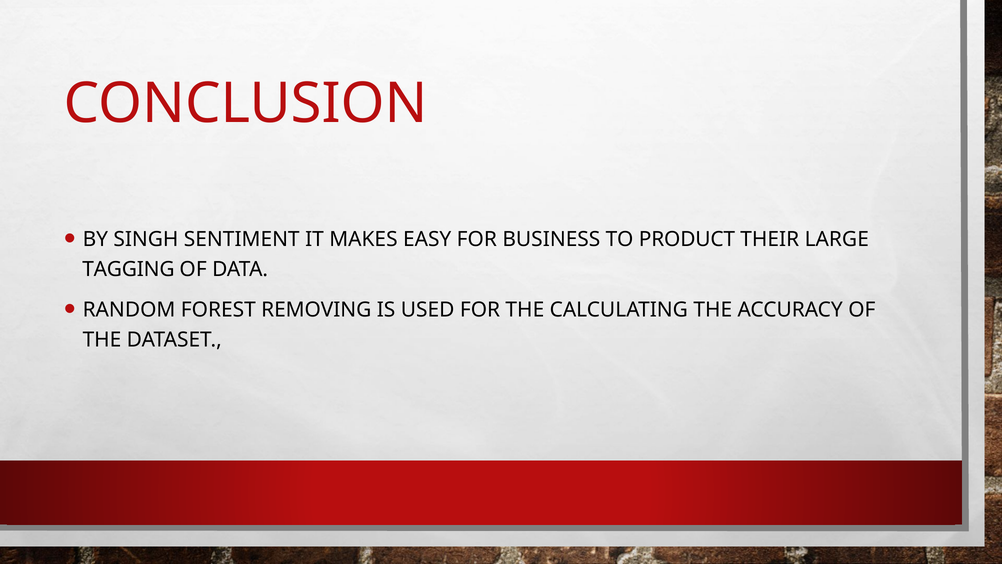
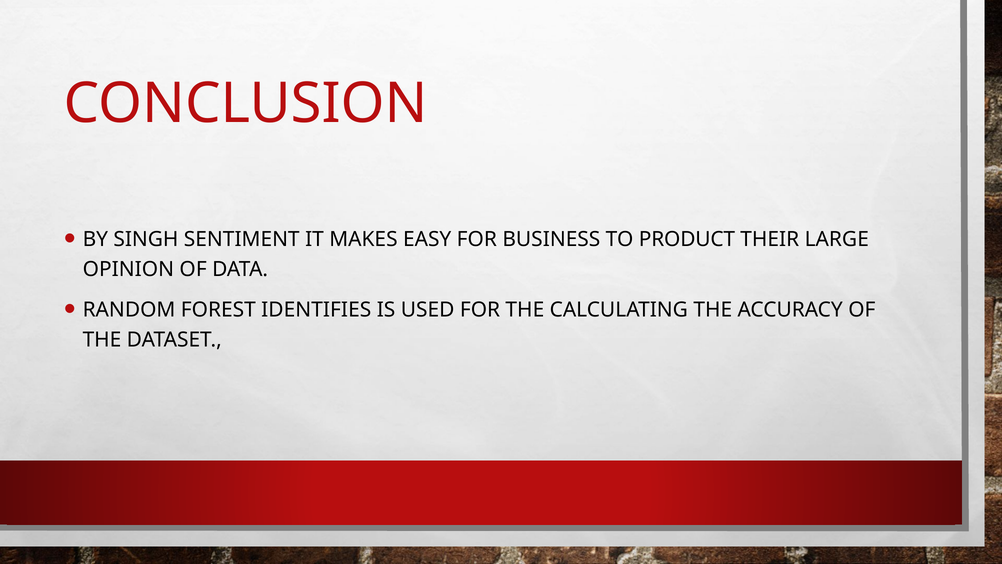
TAGGING: TAGGING -> OPINION (128, 269)
REMOVING: REMOVING -> IDENTIFIES (316, 310)
